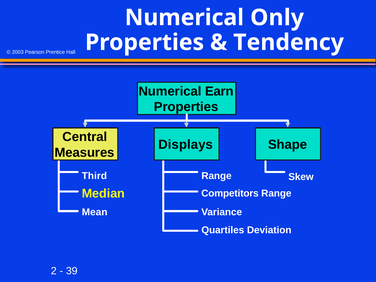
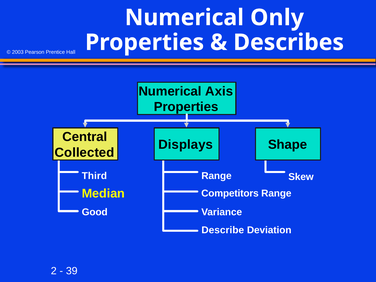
Tendency: Tendency -> Describes (289, 42)
Earn: Earn -> Axis (219, 91)
Measures: Measures -> Collected (84, 152)
Mean: Mean -> Good (95, 212)
Quartiles: Quartiles -> Describe (223, 230)
